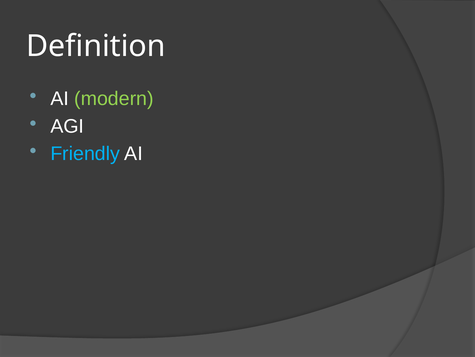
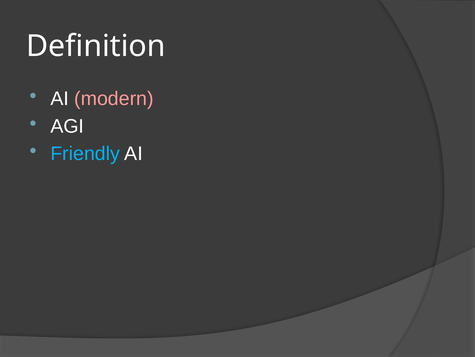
modern colour: light green -> pink (114, 99)
